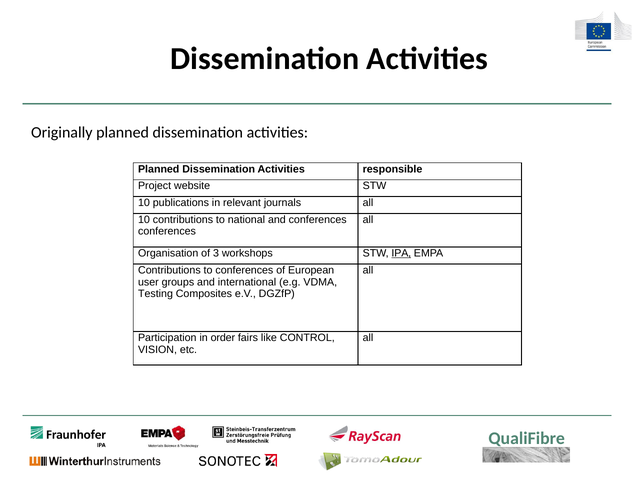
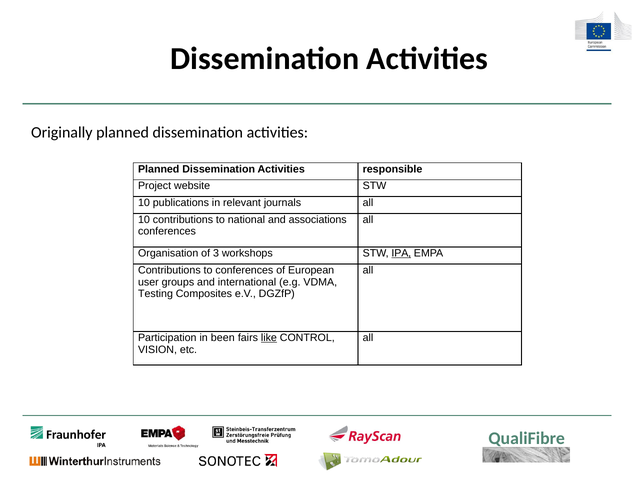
and conferences: conferences -> associations (318, 220)
order: order -> been (223, 338)
like underline: none -> present (269, 338)
